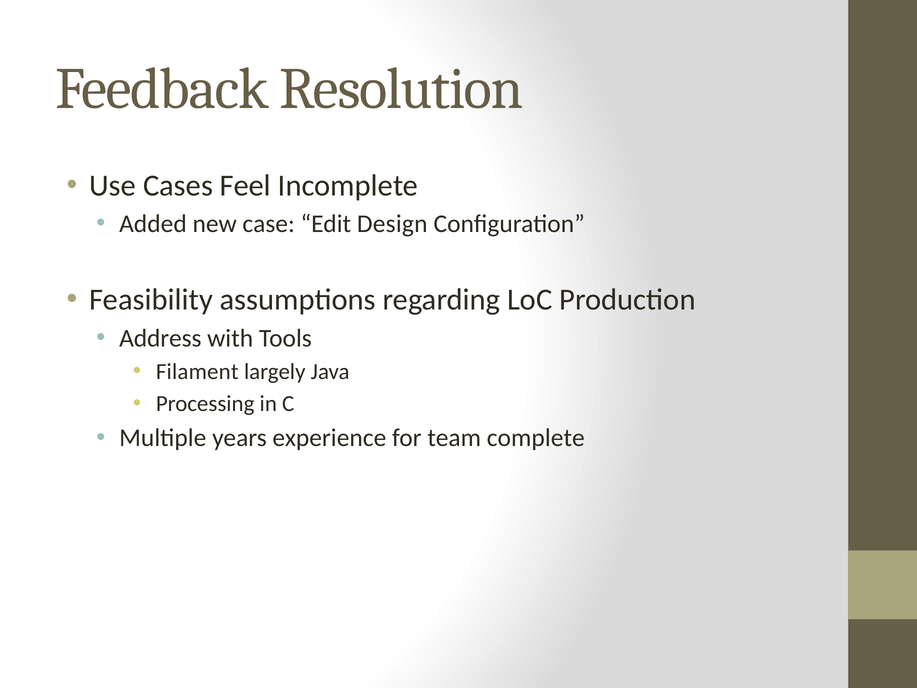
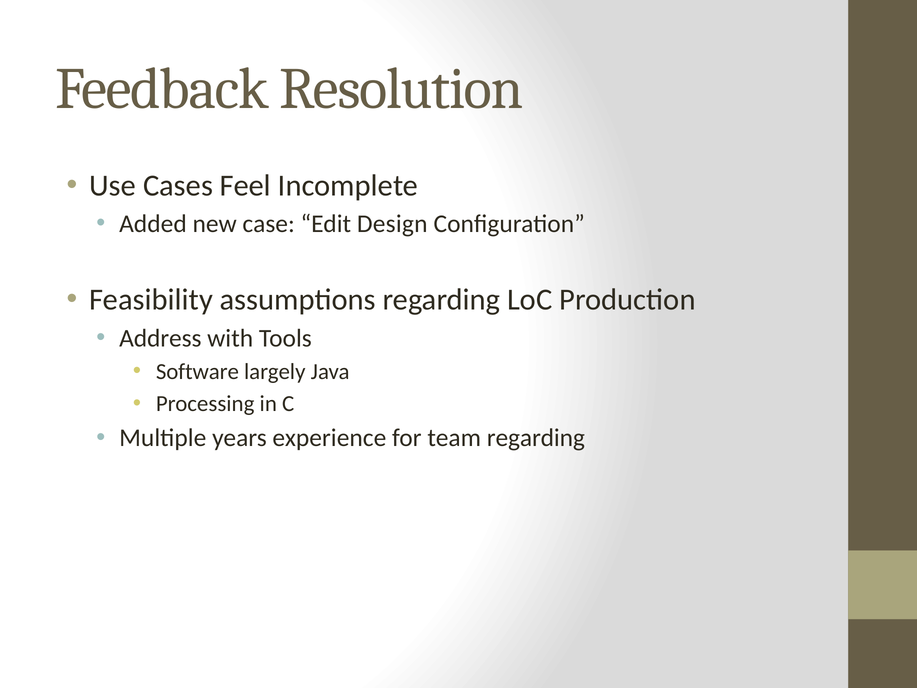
Filament: Filament -> Software (197, 371)
team complete: complete -> regarding (536, 438)
